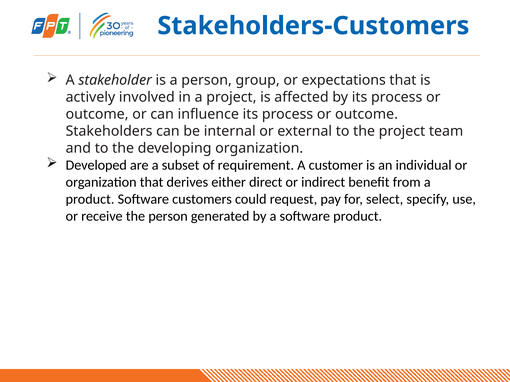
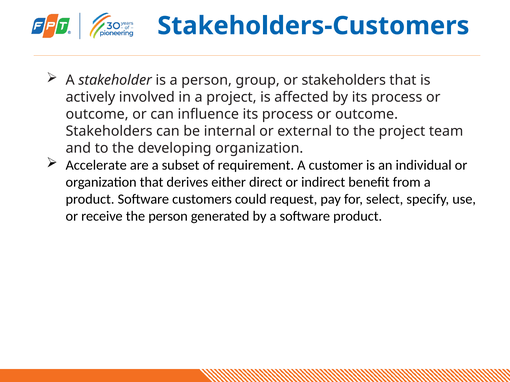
or expectations: expectations -> stakeholders (344, 80)
Developed: Developed -> Accelerate (96, 165)
